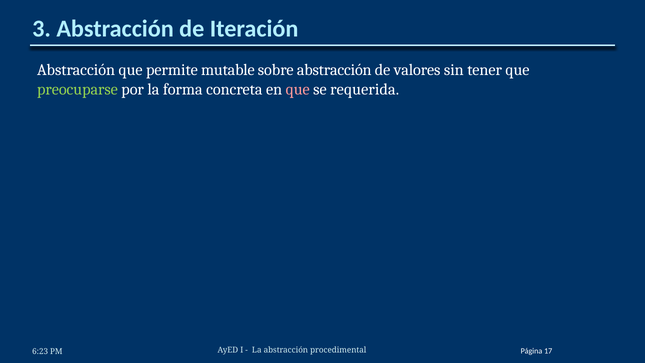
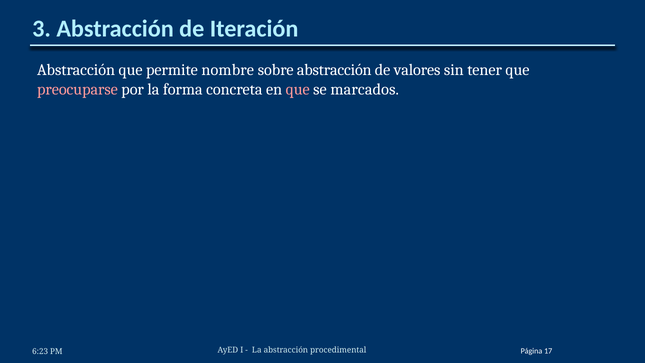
mutable: mutable -> nombre (228, 70)
preocuparse colour: light green -> pink (77, 89)
requerida: requerida -> marcados (365, 89)
